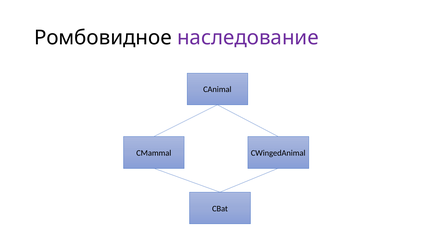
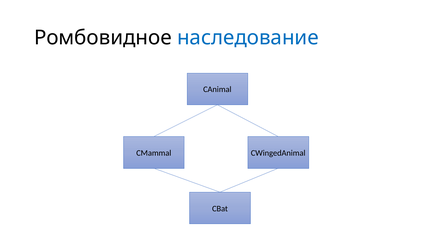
наследование colour: purple -> blue (248, 38)
